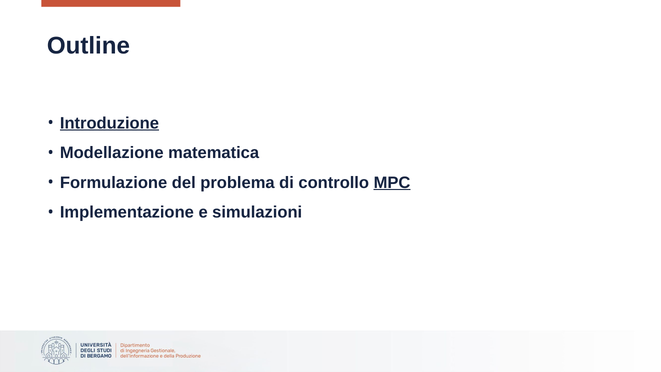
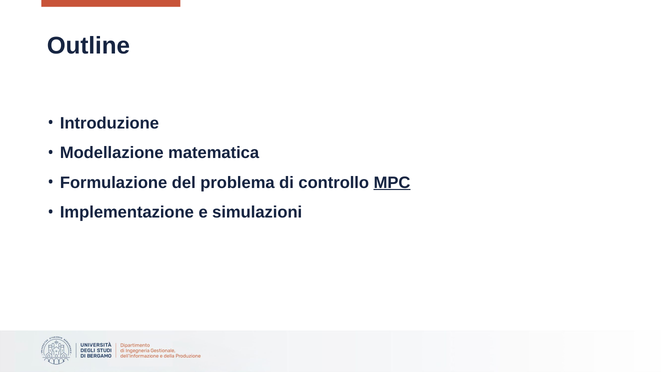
Introduzione underline: present -> none (109, 123)
